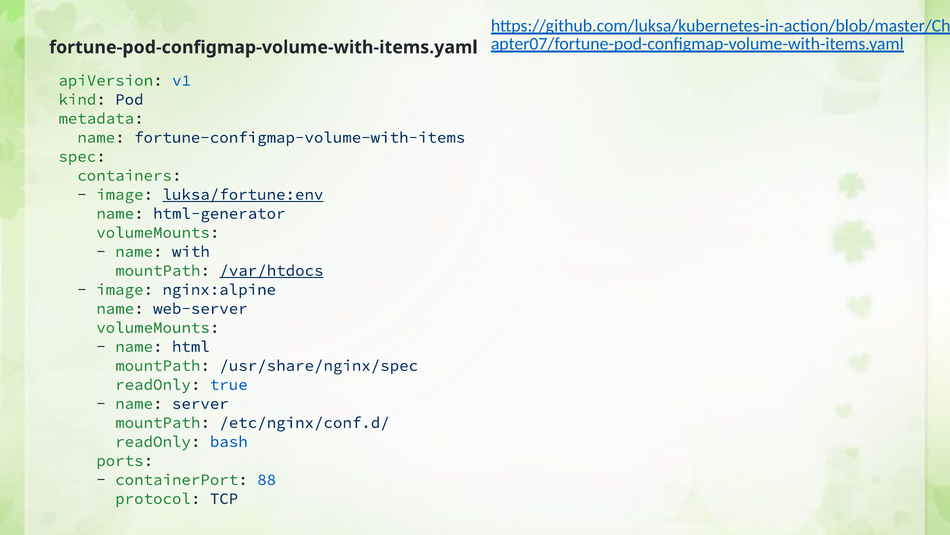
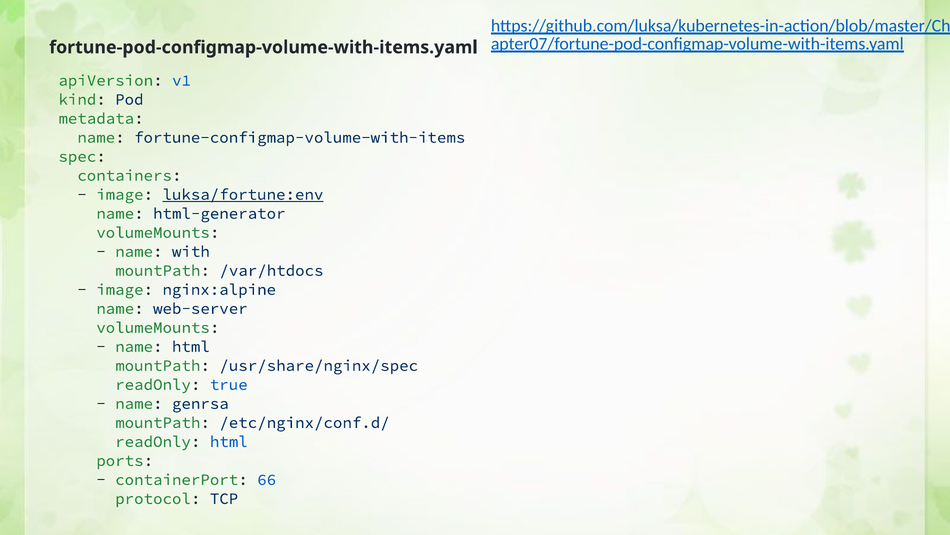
/var/htdocs underline: present -> none (271, 270)
server: server -> genrsa (200, 403)
readOnly bash: bash -> html (229, 441)
88: 88 -> 66 (267, 479)
